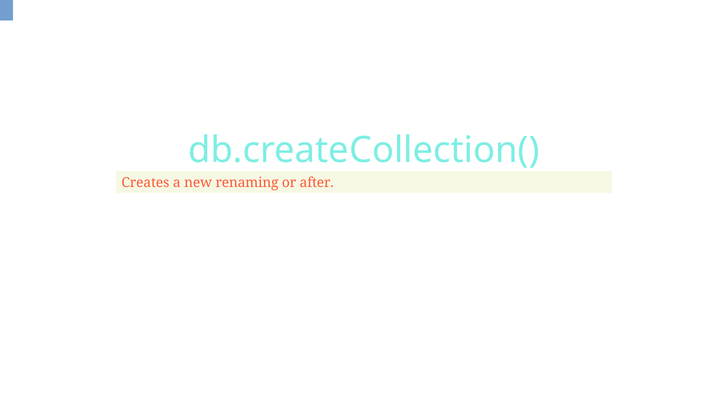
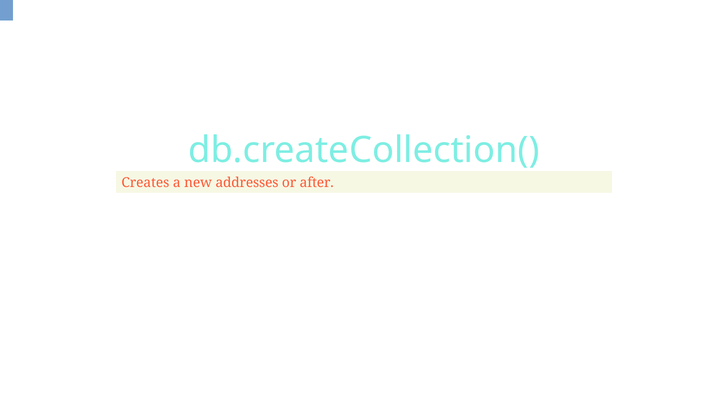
renaming: renaming -> addresses (247, 183)
